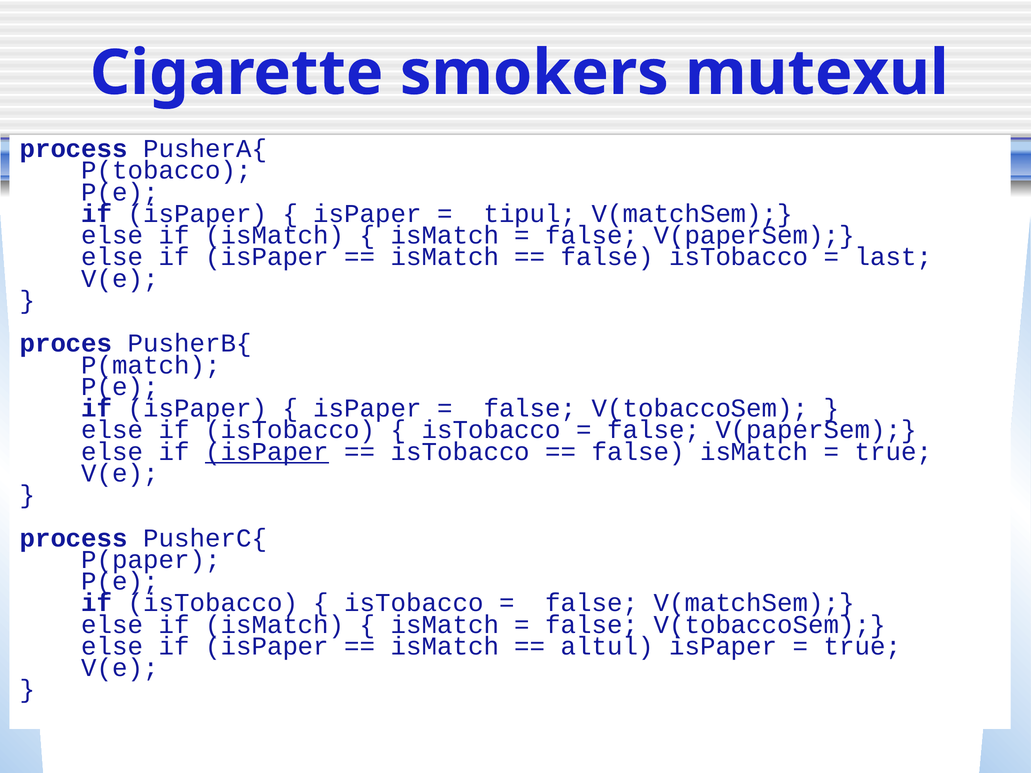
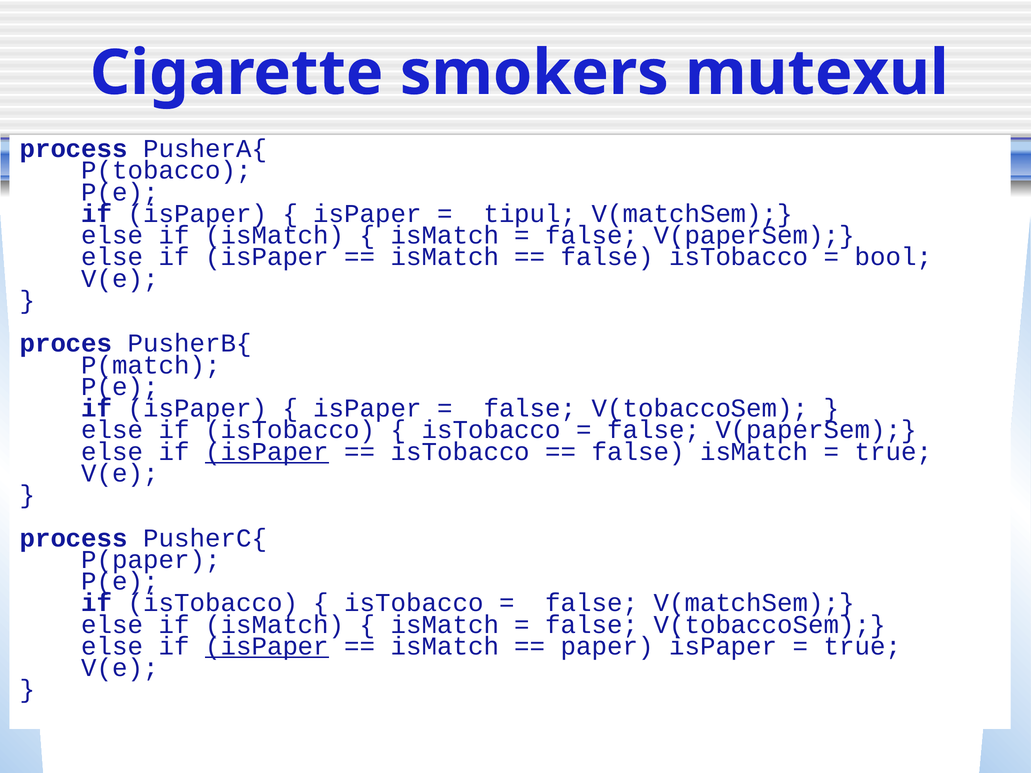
last: last -> bool (893, 257)
isPaper underline: none -> present (267, 646)
altul: altul -> paper (607, 646)
